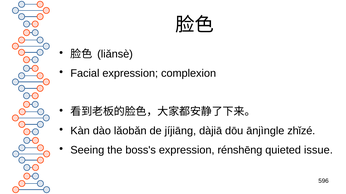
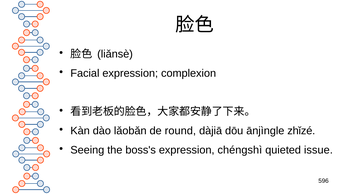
jíjiāng: jíjiāng -> round (180, 131)
rénshēng: rénshēng -> chéngshì (240, 151)
